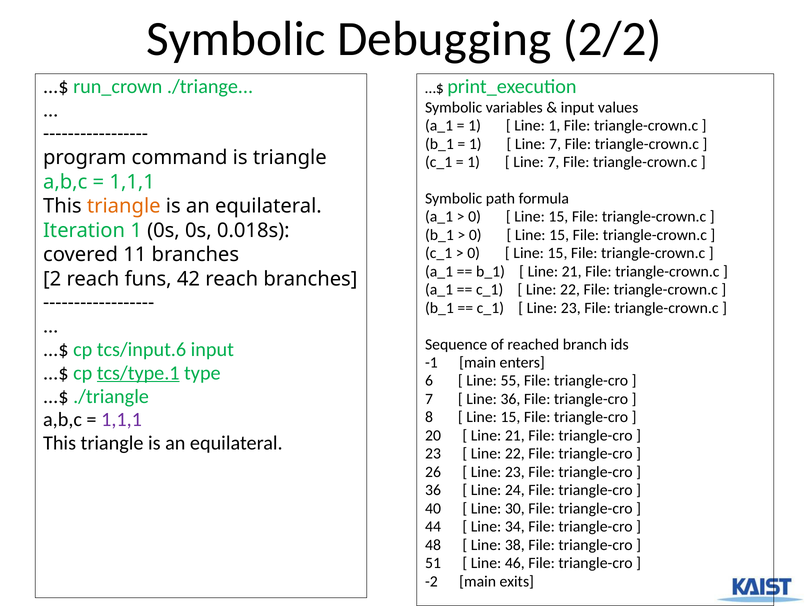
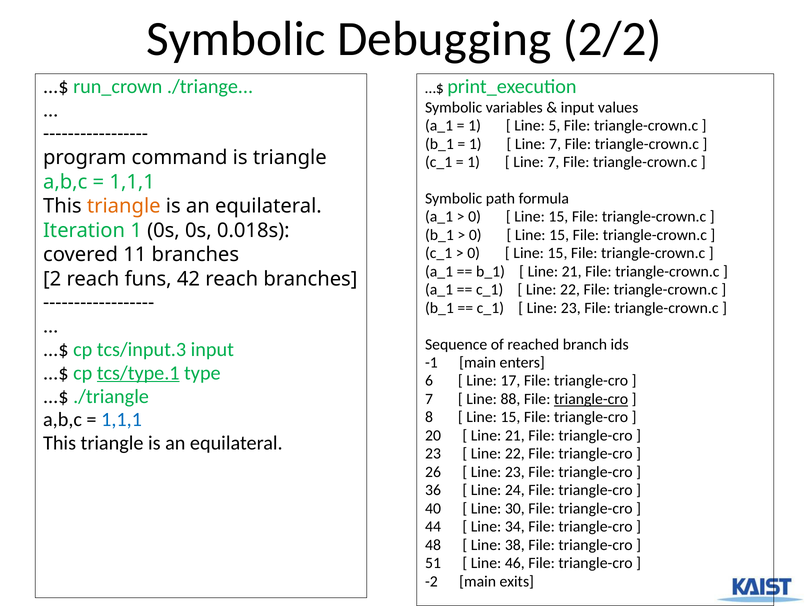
Line 1: 1 -> 5 (554, 126)
tcs/input.6: tcs/input.6 -> tcs/input.3 (142, 350)
55: 55 -> 17 (510, 381)
Line 36: 36 -> 88 (510, 400)
triangle-cro underline: none -> present (591, 400)
1,1,1 colour: purple -> blue (122, 420)
